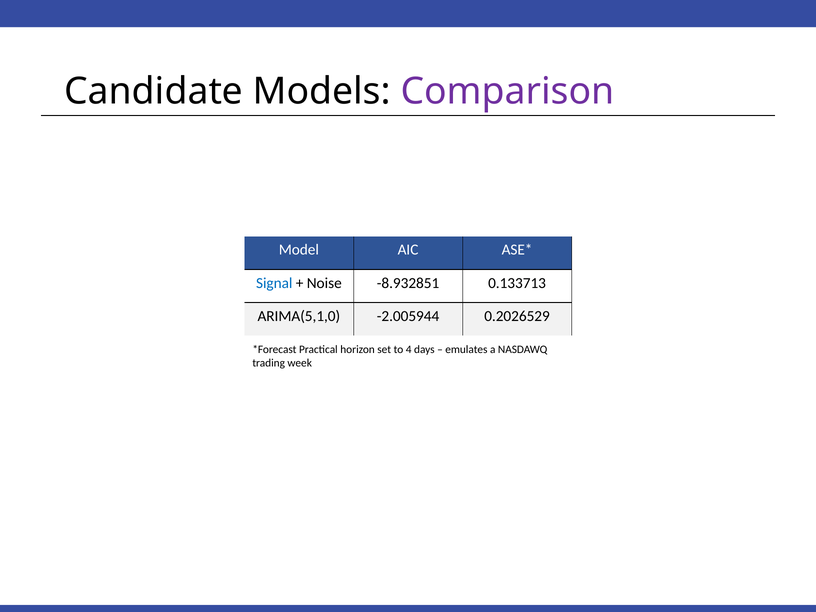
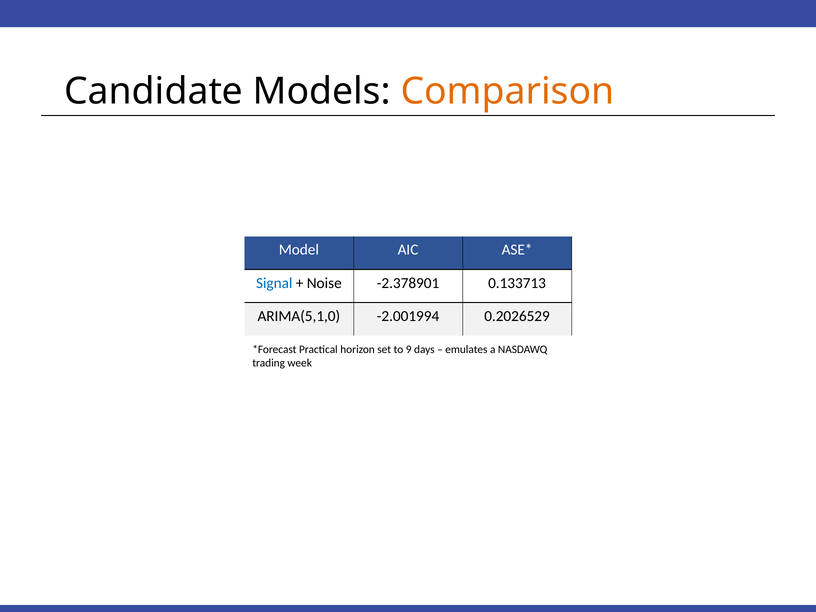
Comparison colour: purple -> orange (507, 91)
-8.932851: -8.932851 -> -2.378901 (408, 283)
-2.005944: -2.005944 -> -2.001994 (408, 316)
4: 4 -> 9 (409, 350)
